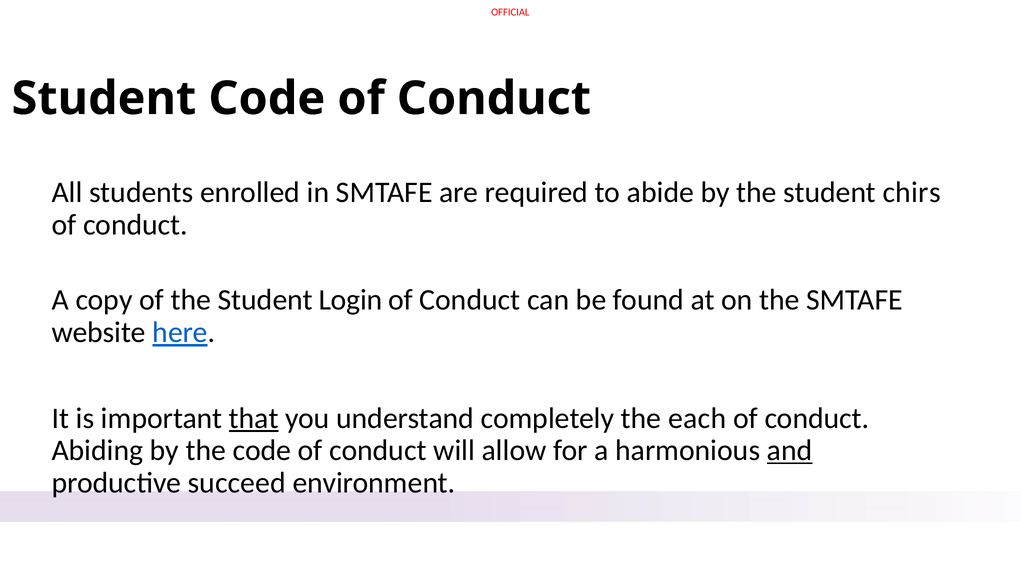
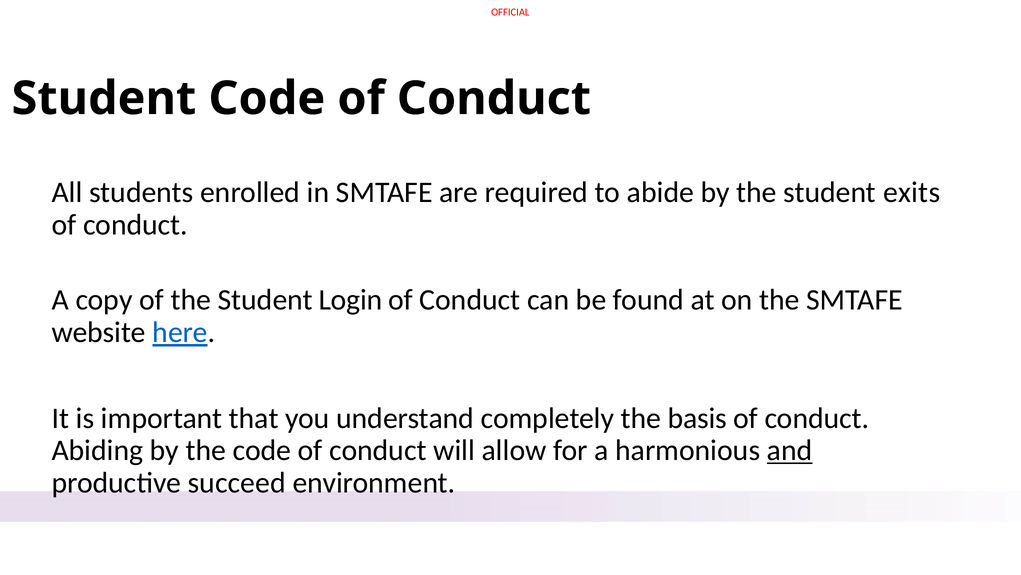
chirs: chirs -> exits (912, 192)
that underline: present -> none (254, 418)
each: each -> basis (697, 418)
